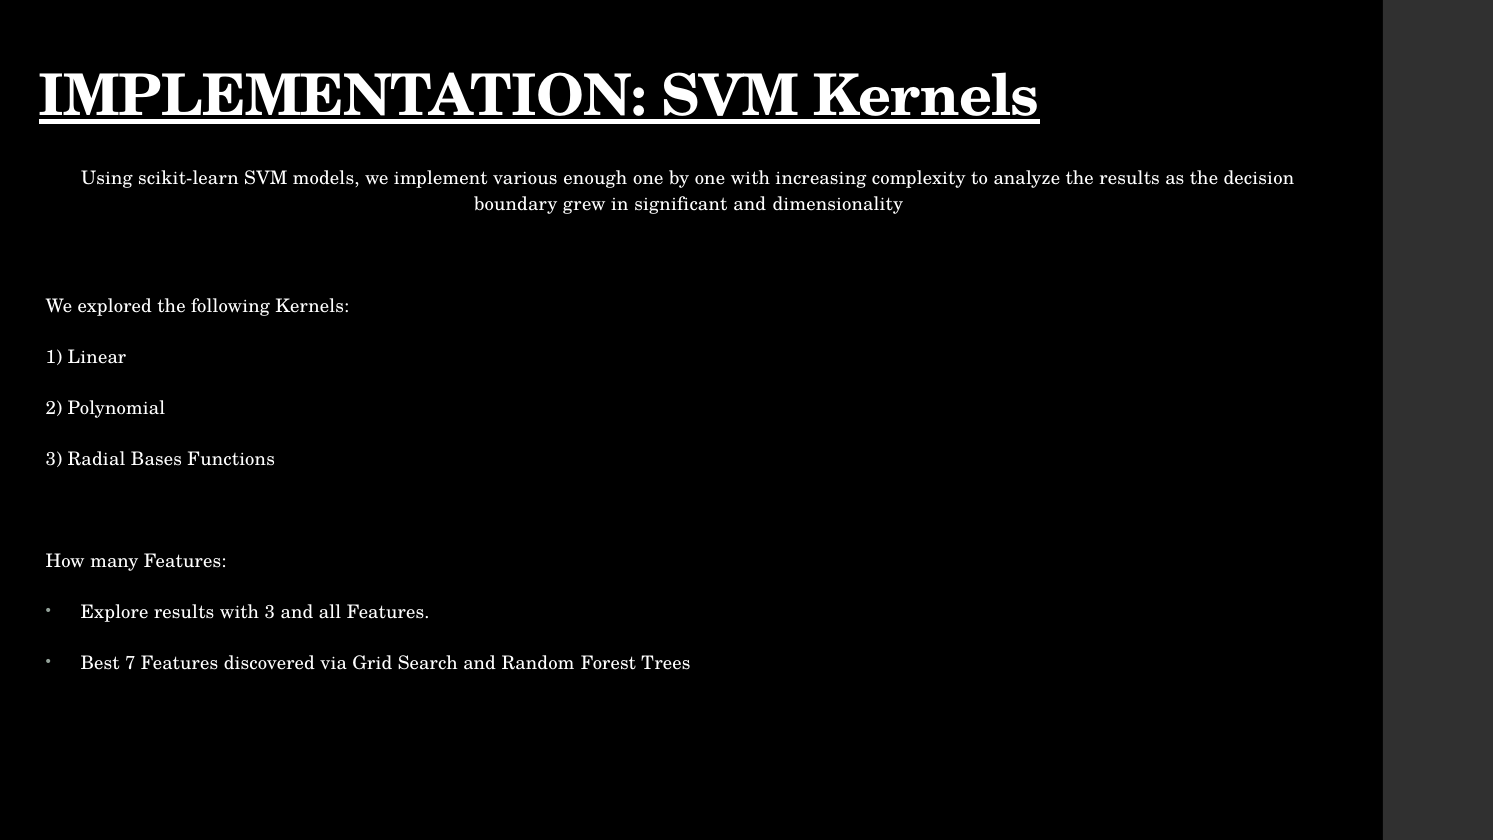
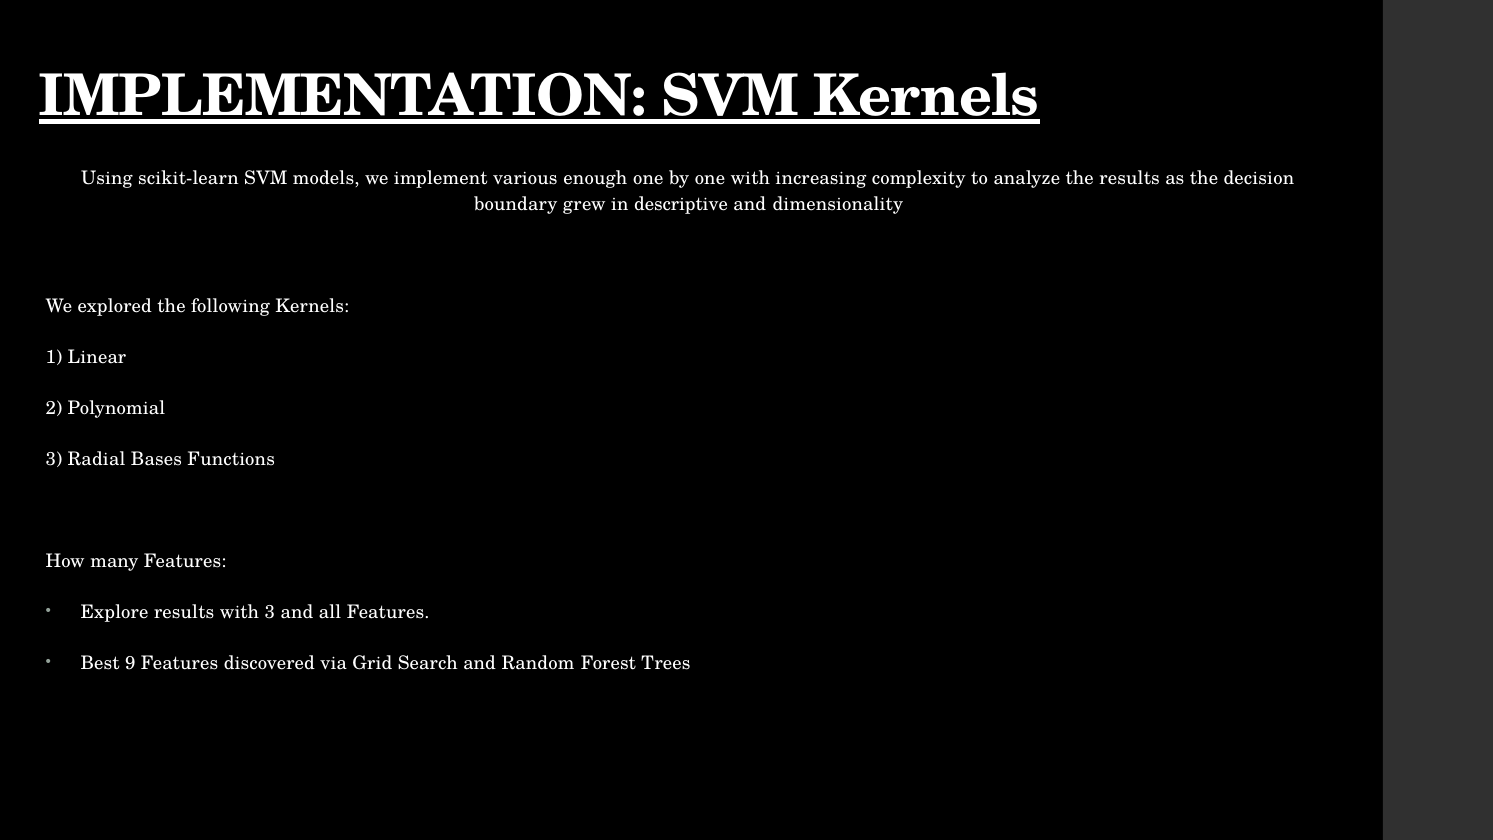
significant: significant -> descriptive (681, 204)
7: 7 -> 9 (130, 663)
